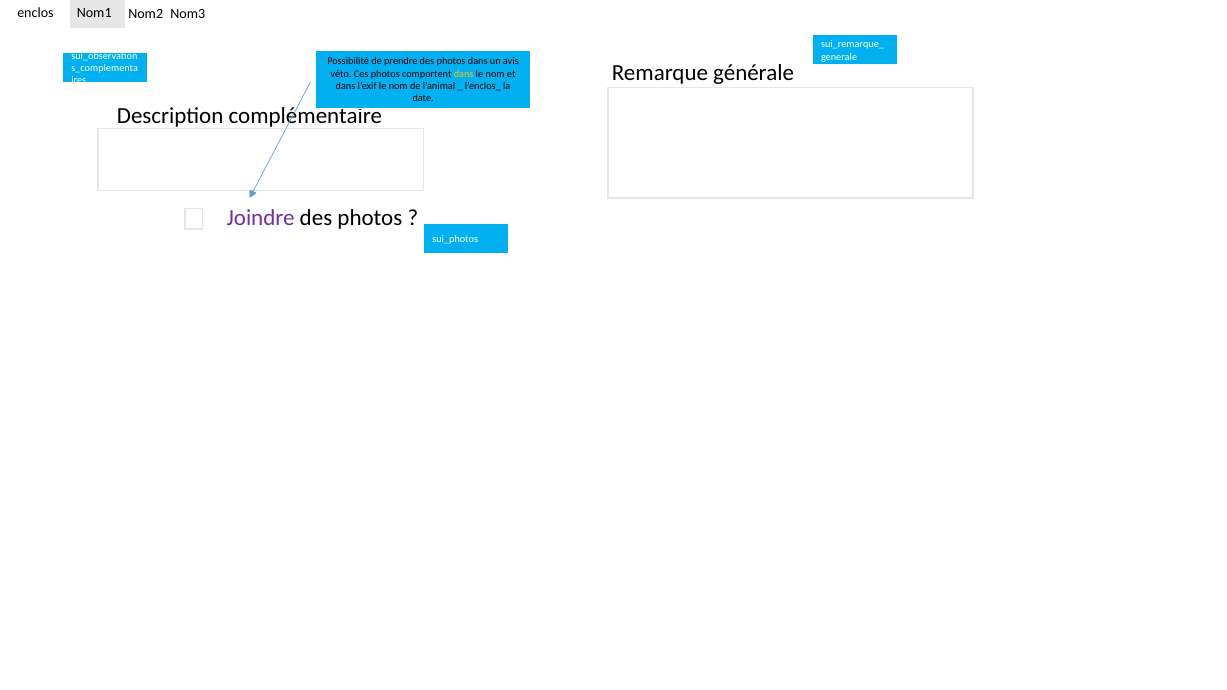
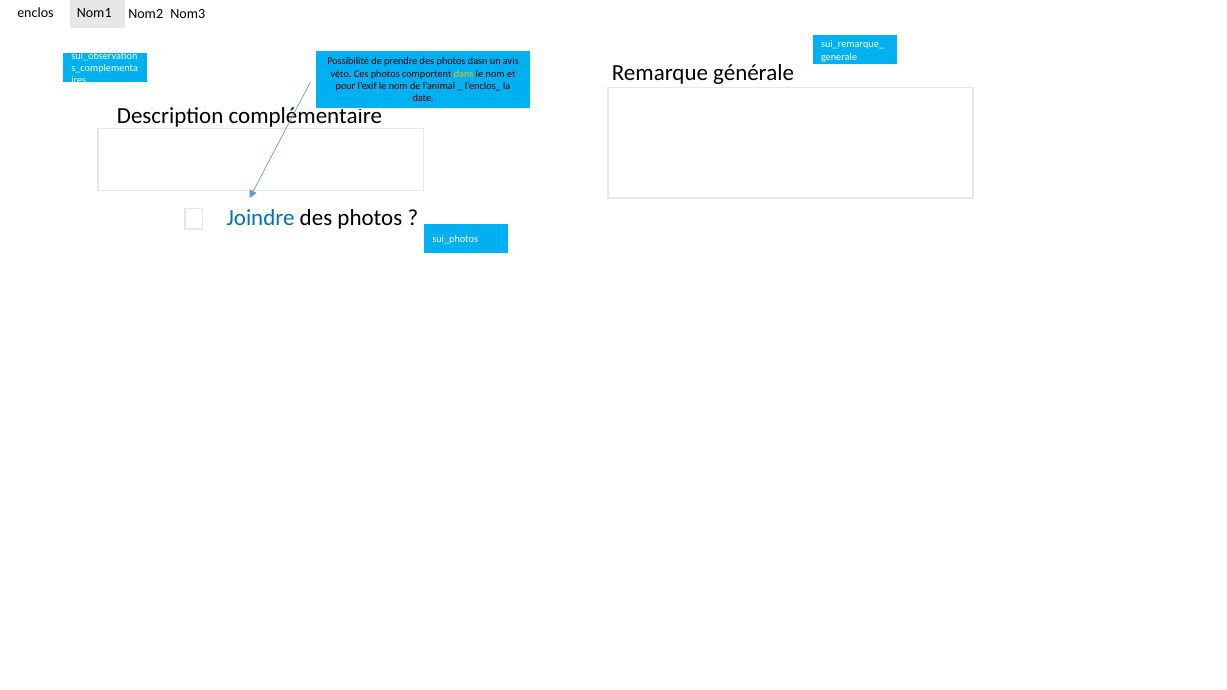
photos dans: dans -> dasn (478, 62)
dans: dans -> pour (345, 86)
Joindre colour: purple -> blue (261, 218)
